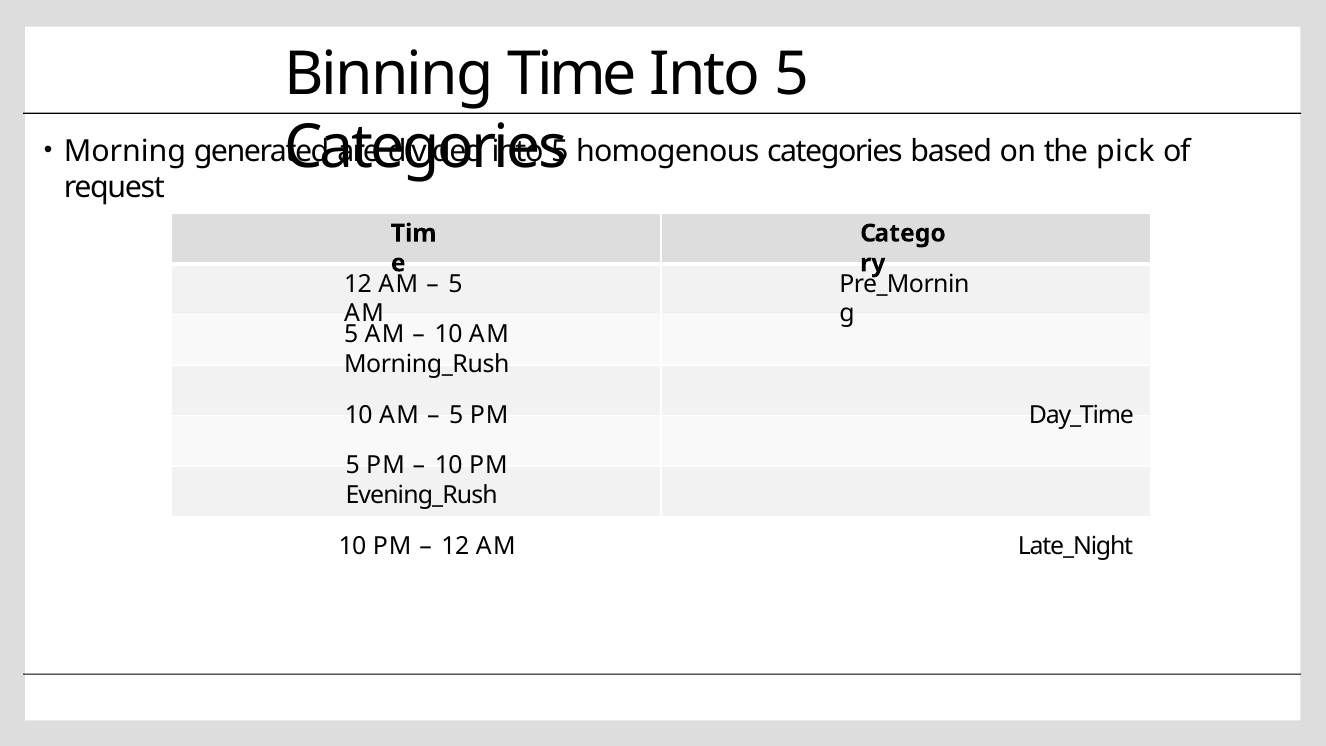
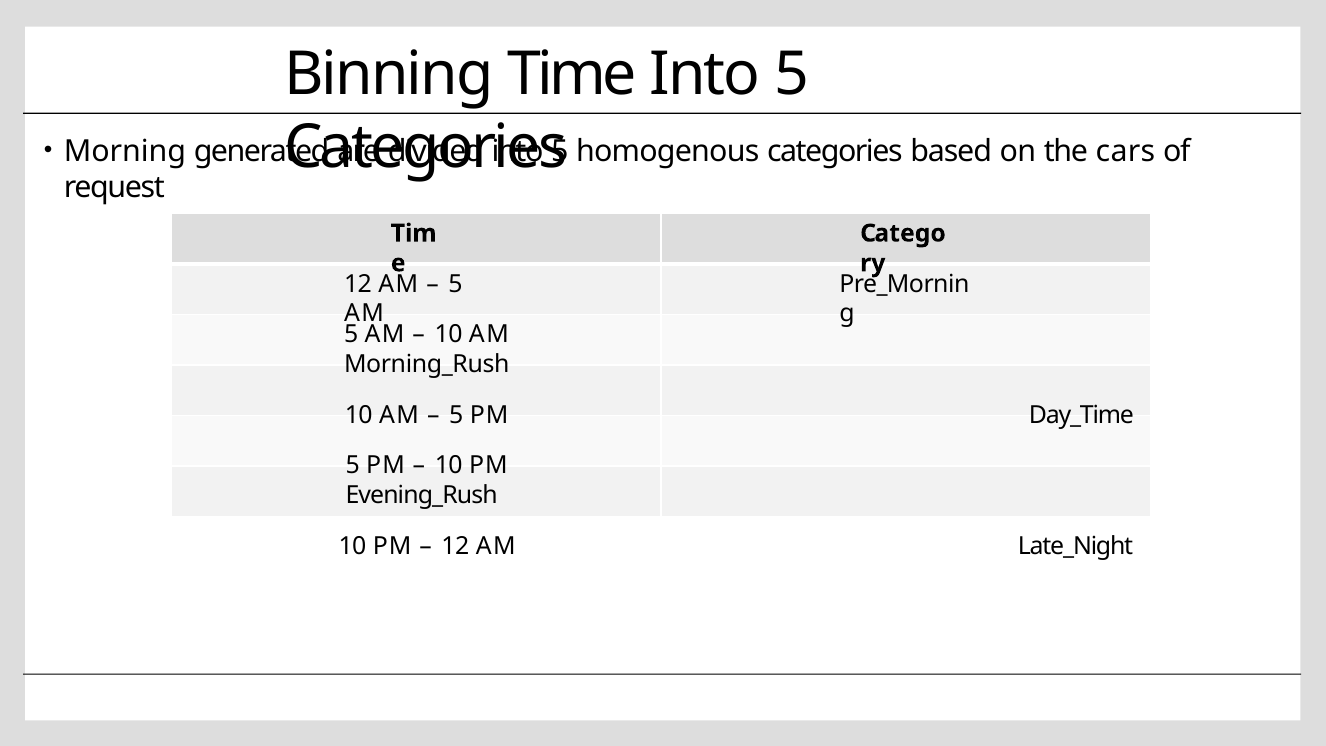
pick: pick -> cars (1125, 151)
